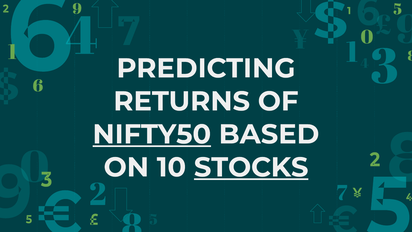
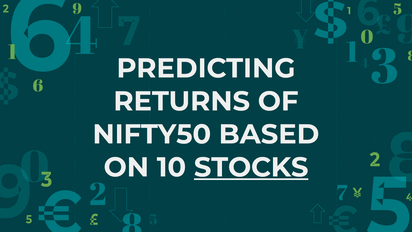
NIFTY50 underline: present -> none (152, 134)
